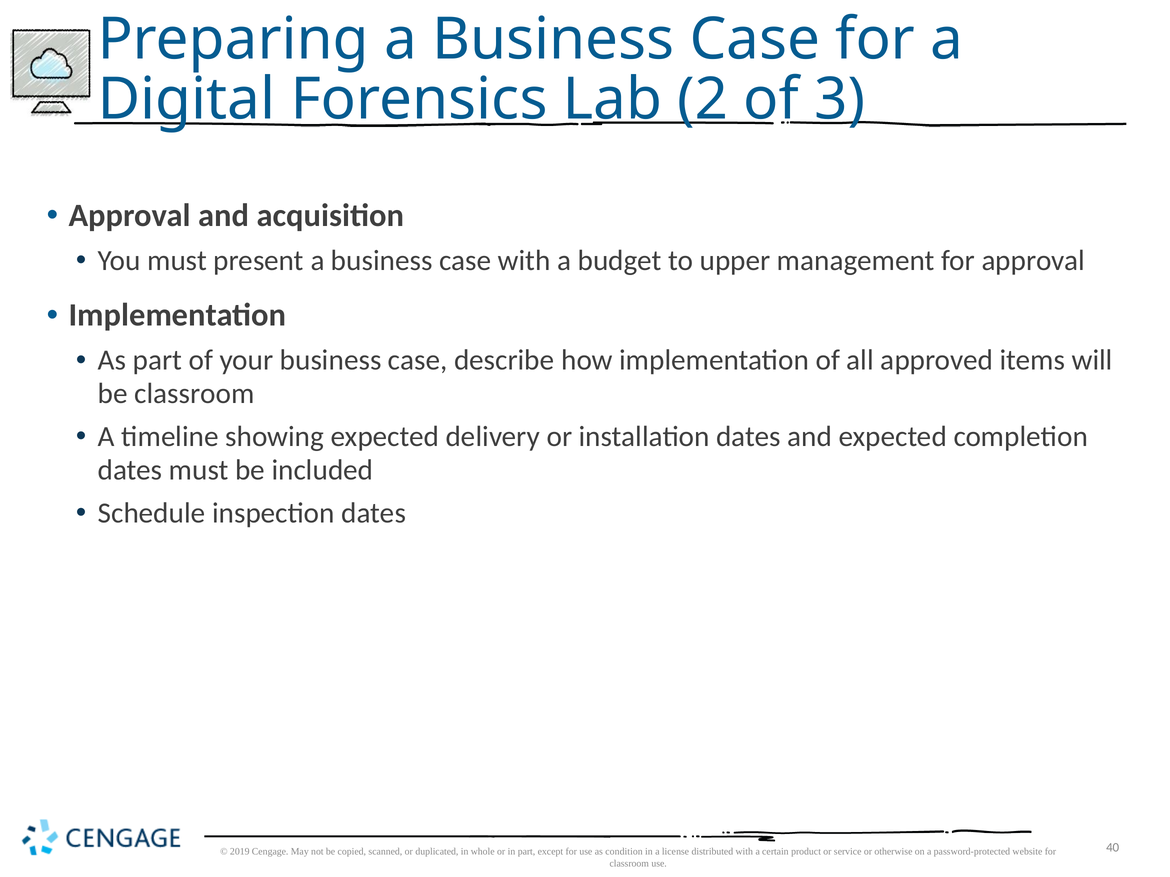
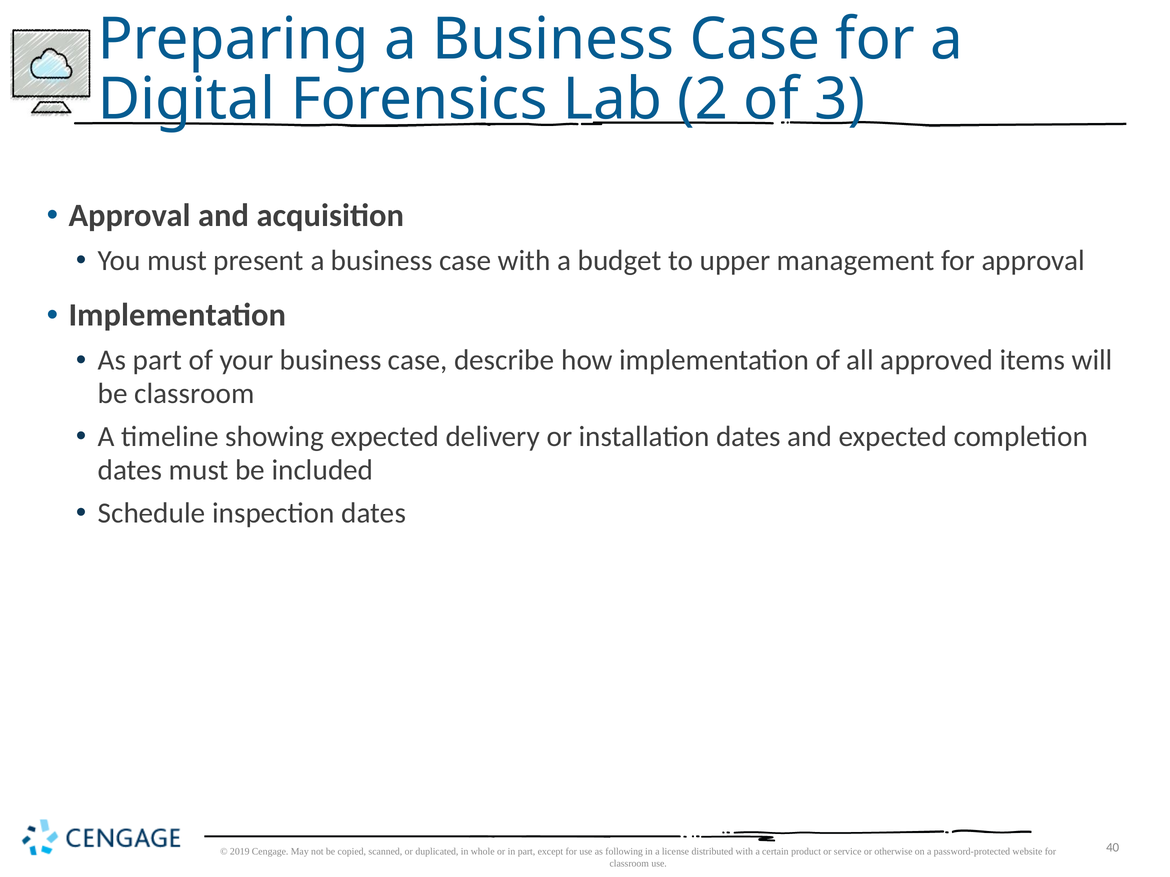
condition: condition -> following (624, 852)
